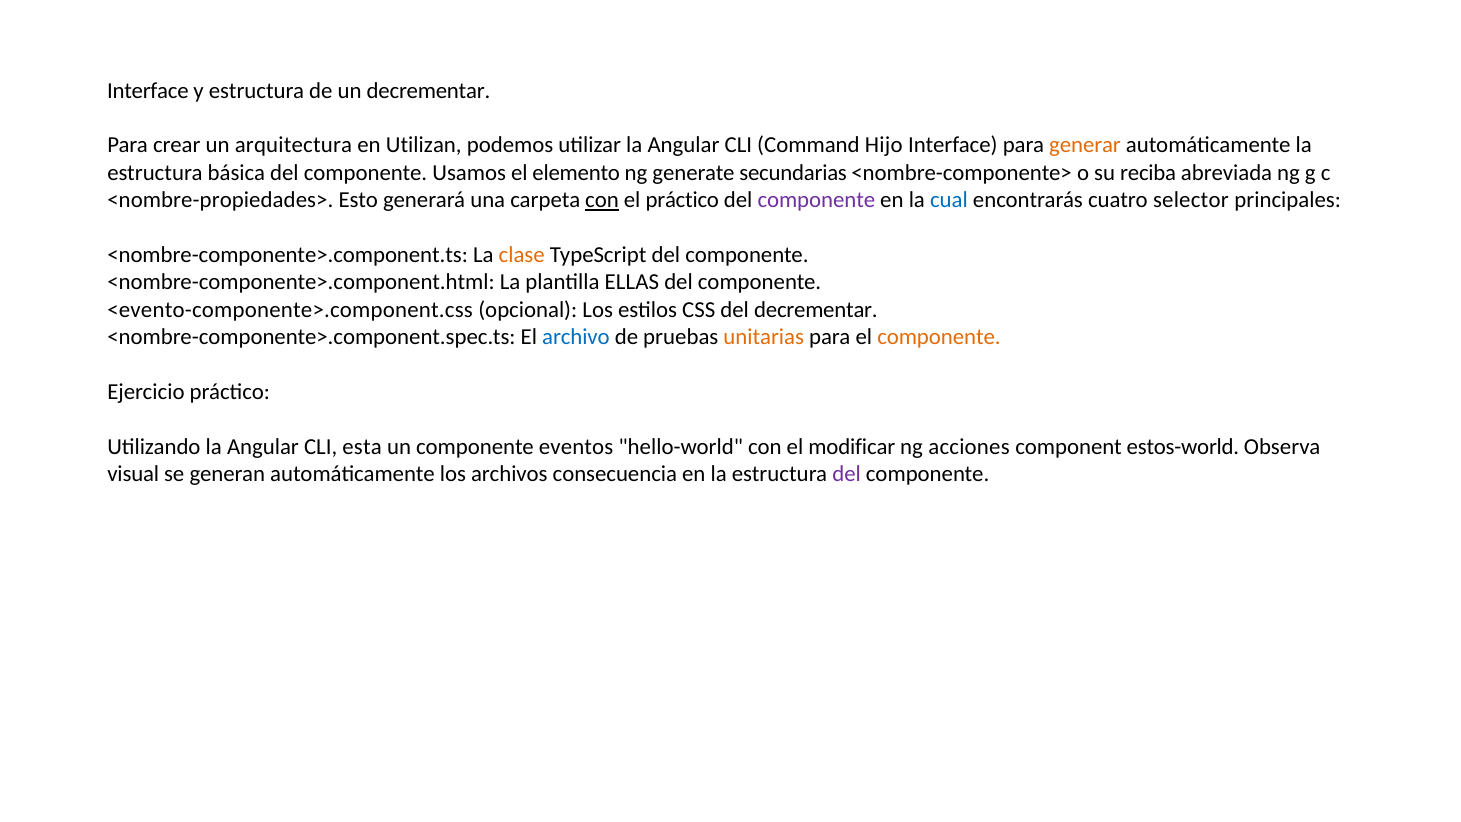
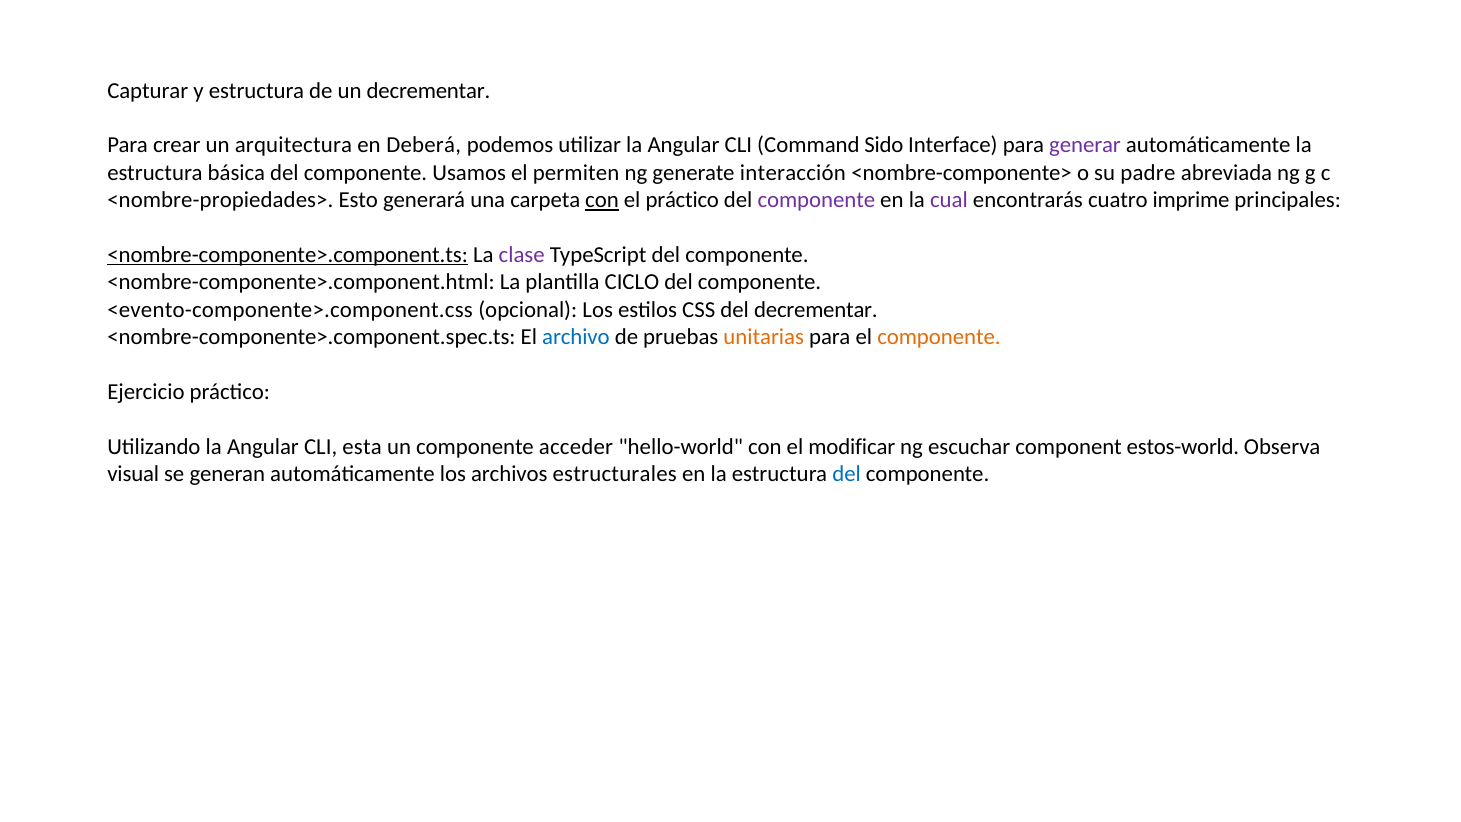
Interface: Interface -> Capturar (148, 90)
Utilizan: Utilizan -> Deberá (424, 145)
Hijo: Hijo -> Sido (884, 145)
generar colour: orange -> purple (1085, 145)
elemento: elemento -> permiten (576, 173)
secundarias: secundarias -> interacción (793, 173)
reciba: reciba -> padre (1148, 173)
cual colour: blue -> purple (949, 200)
selector: selector -> imprime (1191, 200)
<nombre-componente>.component.ts underline: none -> present (288, 255)
clase colour: orange -> purple (522, 255)
ELLAS: ELLAS -> CICLO (632, 282)
eventos: eventos -> acceder (576, 447)
acciones: acciones -> escuchar (969, 447)
consecuencia: consecuencia -> estructurales (615, 474)
del colour: purple -> blue (847, 474)
